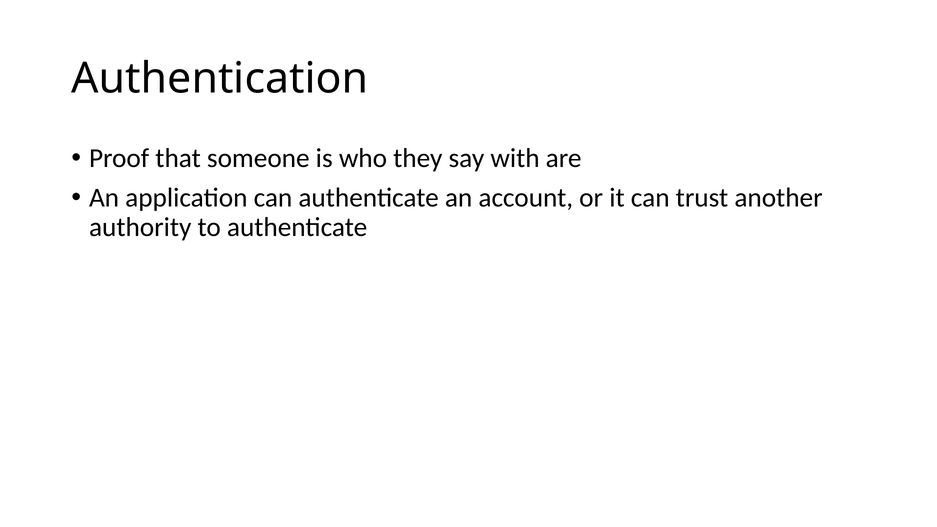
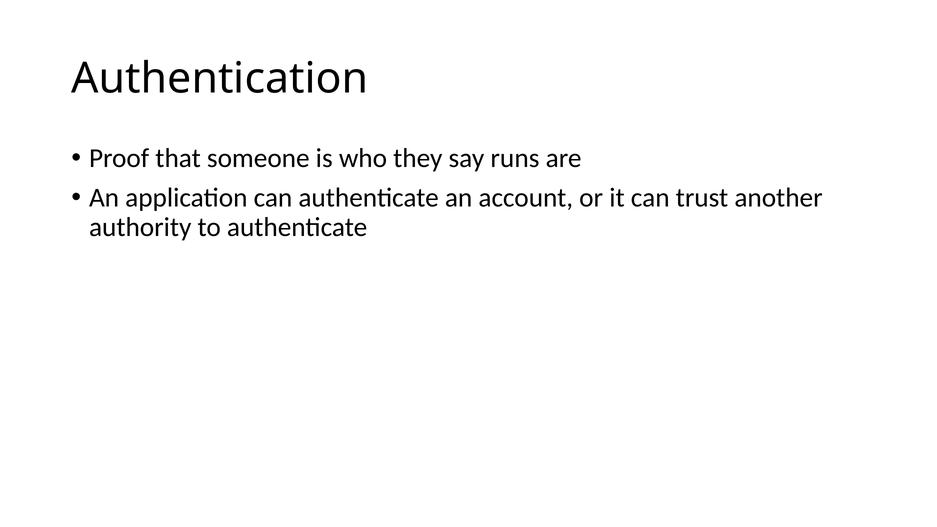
with: with -> runs (515, 158)
